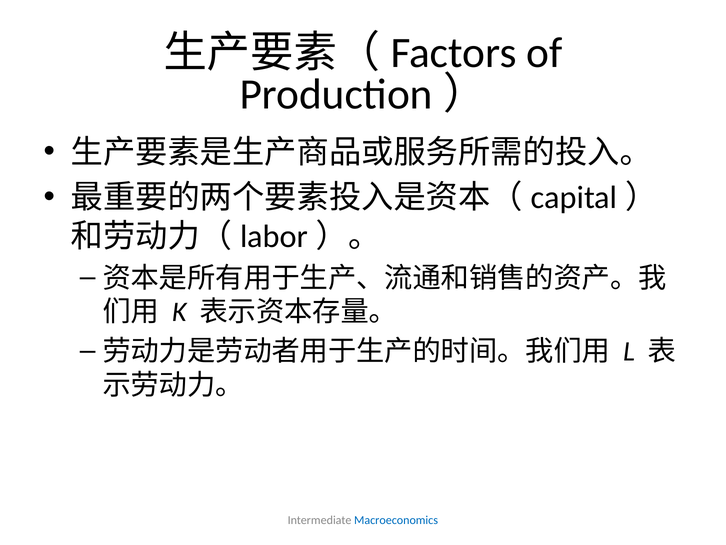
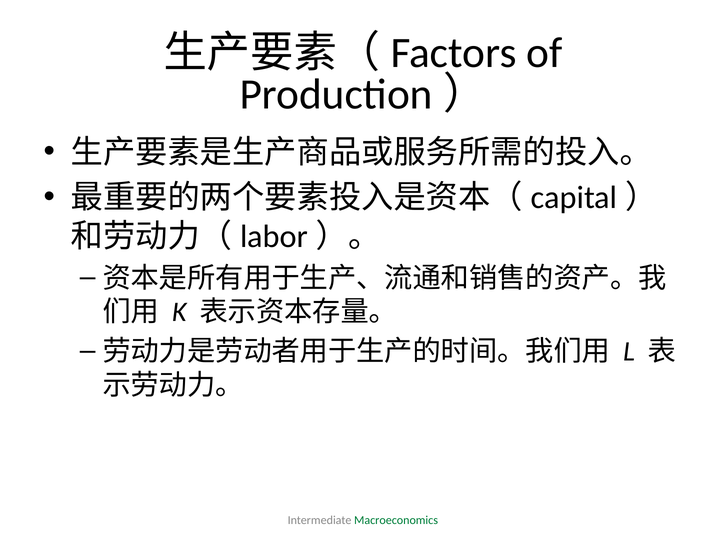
Macroeconomics colour: blue -> green (396, 520)
